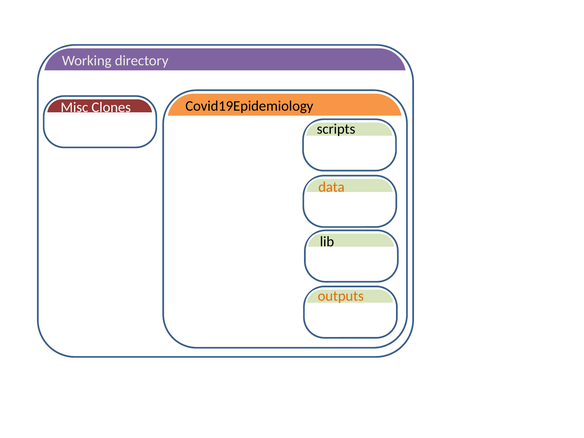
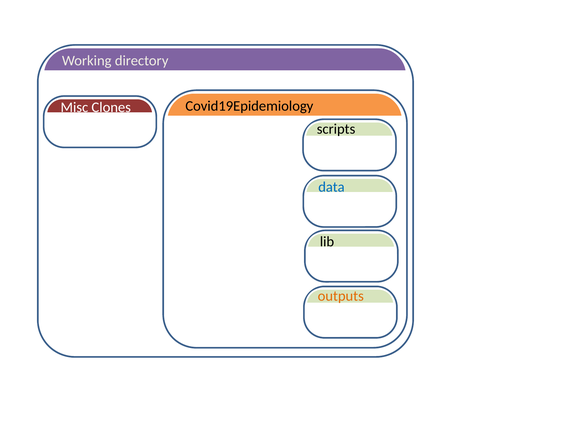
data colour: orange -> blue (331, 187)
